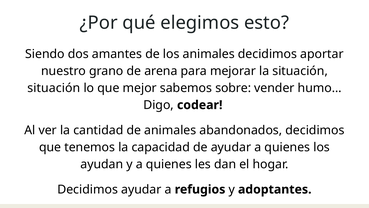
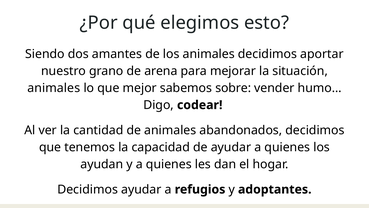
situación: situación -> animales (54, 88)
